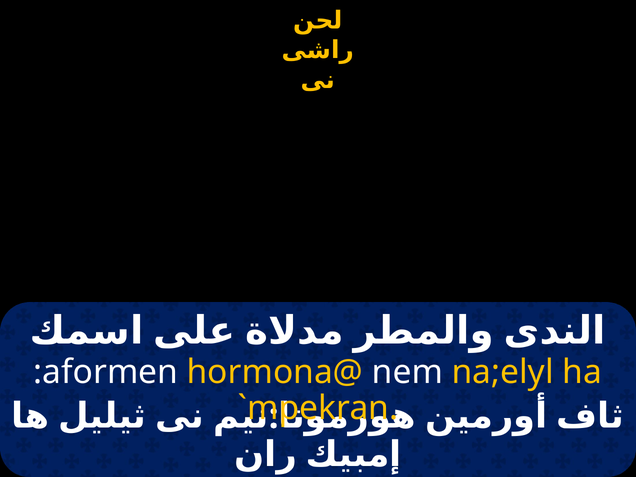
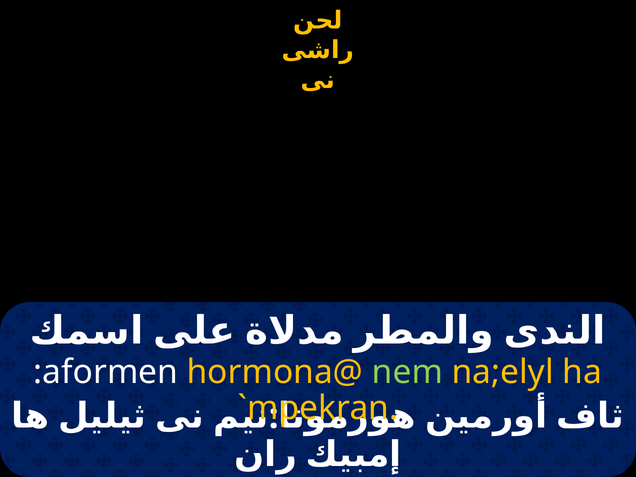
nem colour: white -> light green (407, 372)
